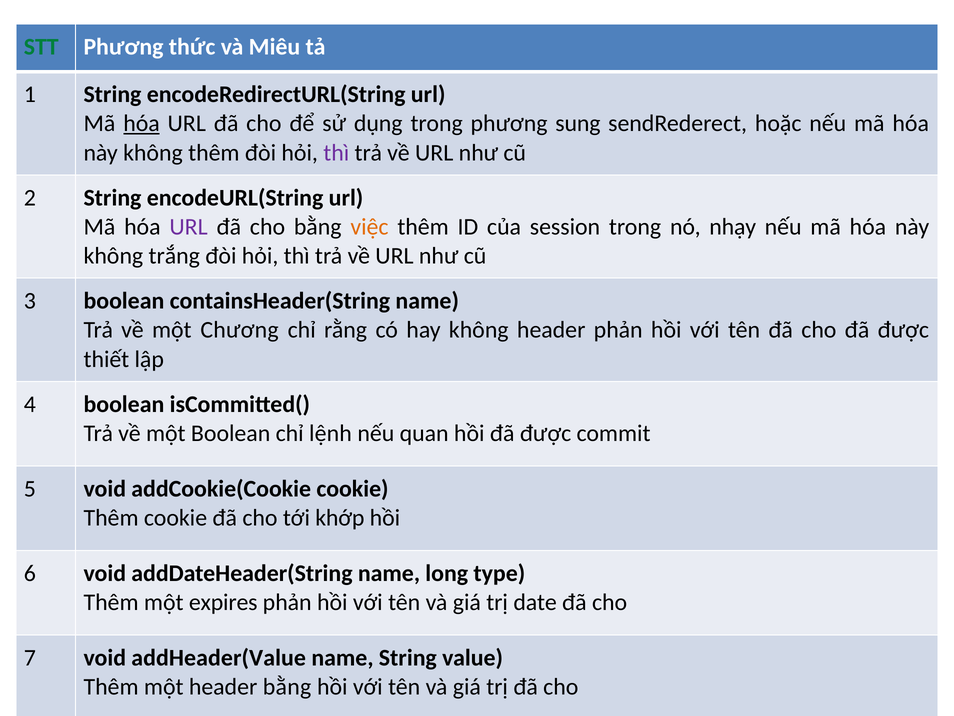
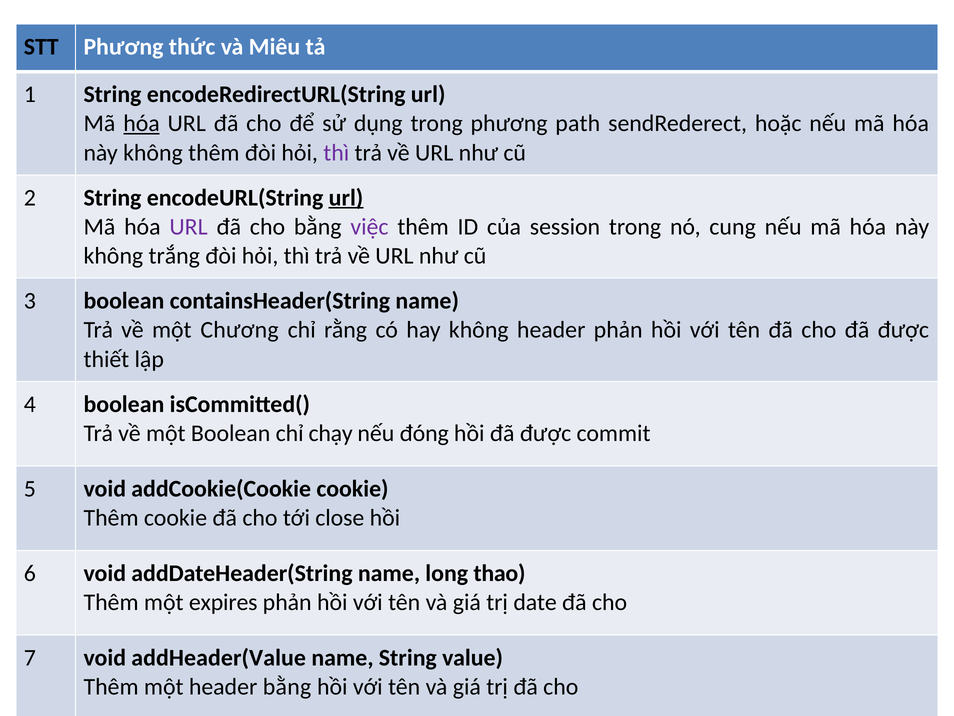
STT colour: green -> black (41, 47)
sung: sung -> path (578, 123)
url underline: none -> present (346, 198)
việc colour: orange -> purple (369, 227)
nhạy: nhạy -> cung (733, 227)
lệnh: lệnh -> chạy (331, 433)
quan: quan -> đóng (424, 433)
khớp: khớp -> close (340, 518)
type: type -> thao (499, 573)
